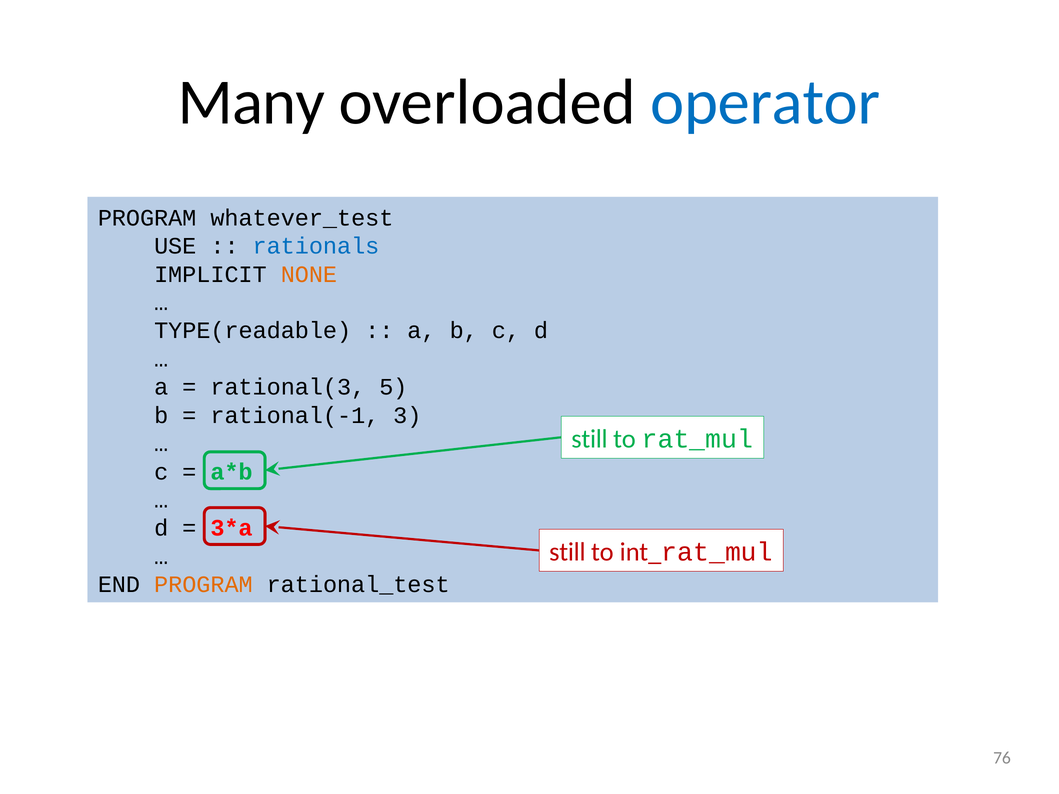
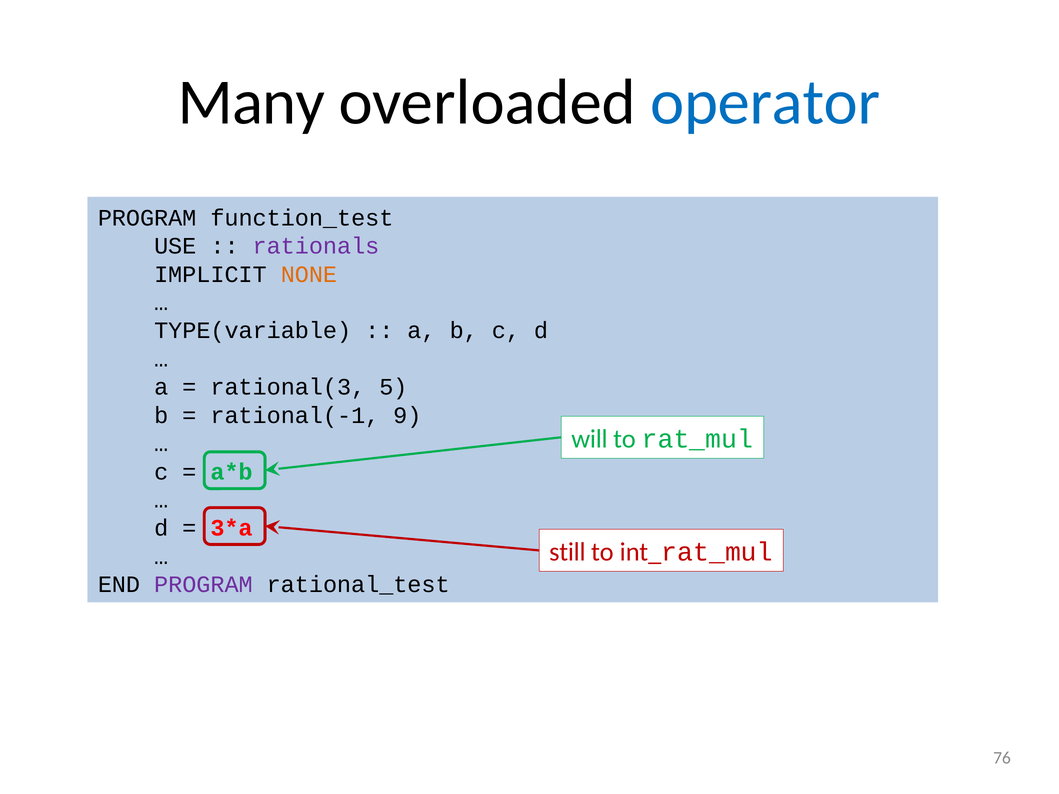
whatever_test: whatever_test -> function_test (302, 218)
rationals colour: blue -> purple (316, 246)
TYPE(readable: TYPE(readable -> TYPE(variable (253, 331)
3: 3 -> 9 (407, 415)
still: still -> will (590, 439)
PROGRAM colour: orange -> purple (203, 585)
